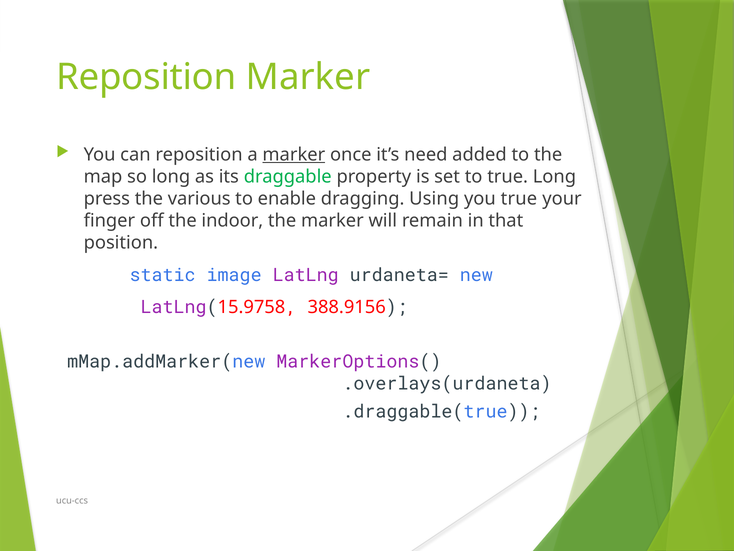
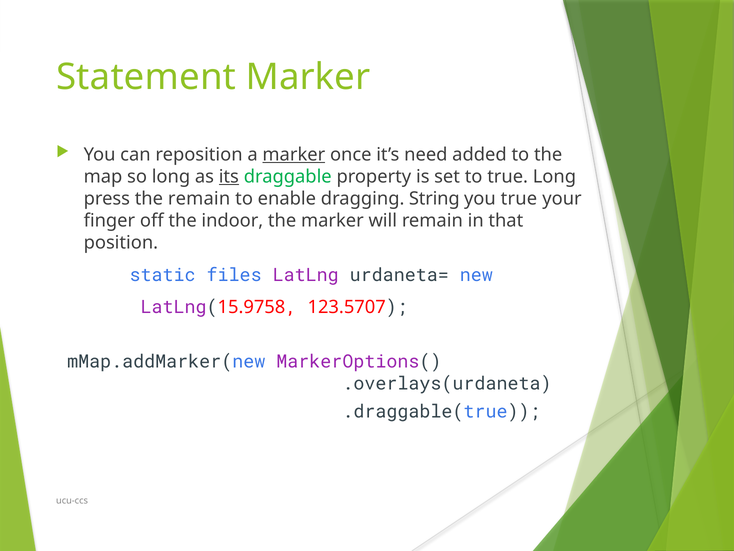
Reposition: Reposition -> Statement (146, 77)
its underline: none -> present (229, 177)
the various: various -> remain (199, 199)
Using: Using -> String (434, 199)
image: image -> files (234, 275)
388.9156: 388.9156 -> 123.5707 (347, 307)
